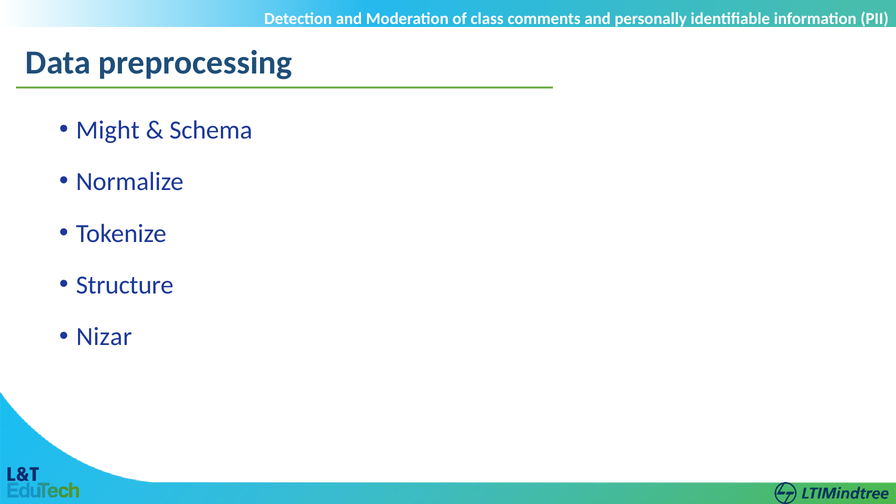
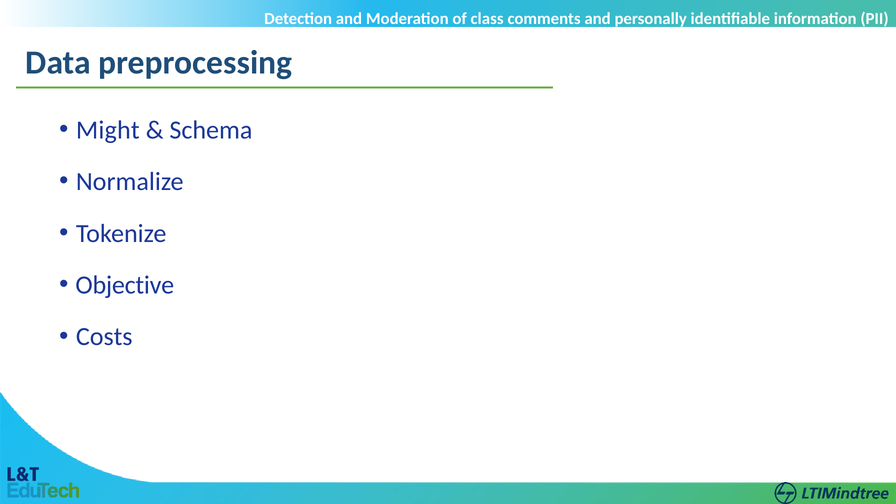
Structure: Structure -> Objective (125, 285)
Nizar: Nizar -> Costs (104, 337)
